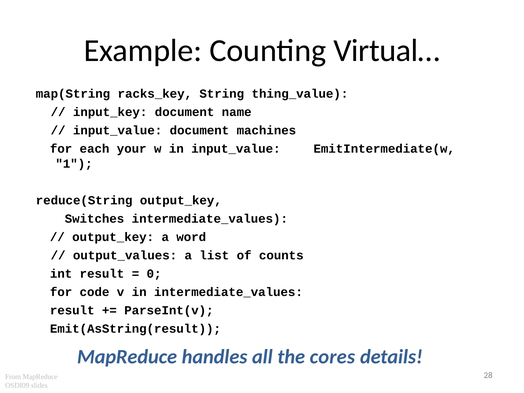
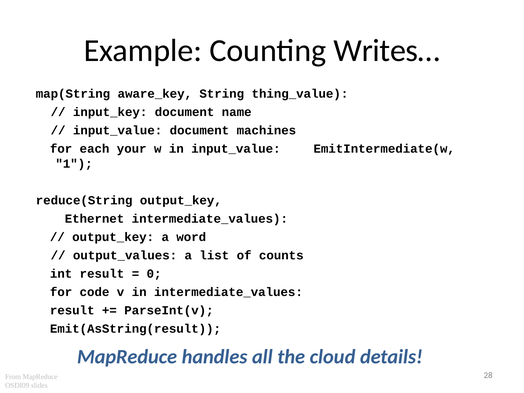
Virtual…: Virtual… -> Writes… (387, 51)
racks_key: racks_key -> aware_key (155, 94)
Switches: Switches -> Ethernet (95, 219)
cores: cores -> cloud (333, 357)
